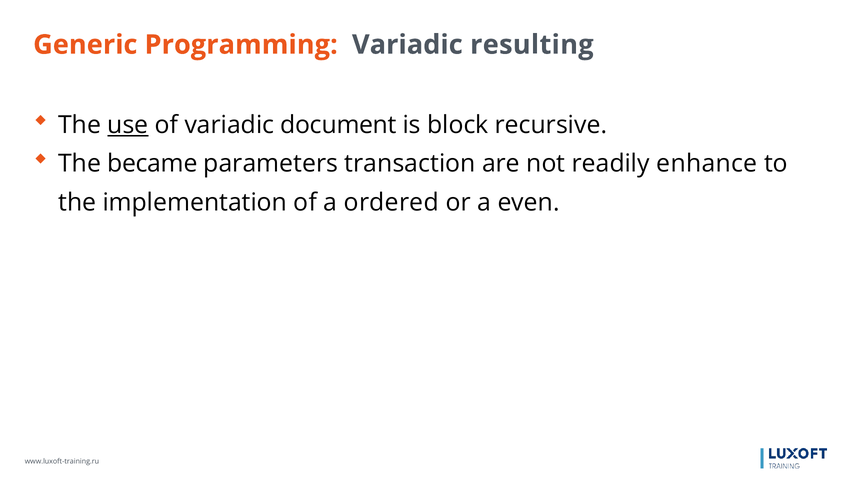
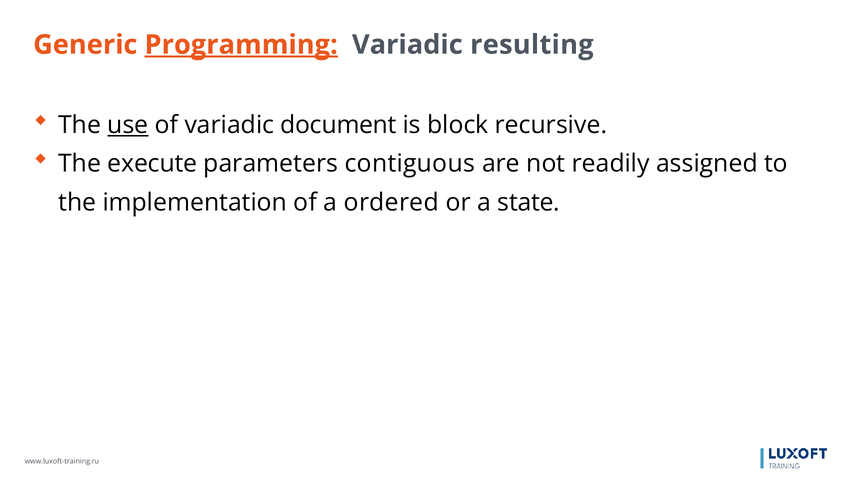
Programming underline: none -> present (241, 45)
became: became -> execute (152, 164)
transaction: transaction -> contiguous (410, 164)
enhance: enhance -> assigned (707, 164)
even: even -> state (529, 202)
